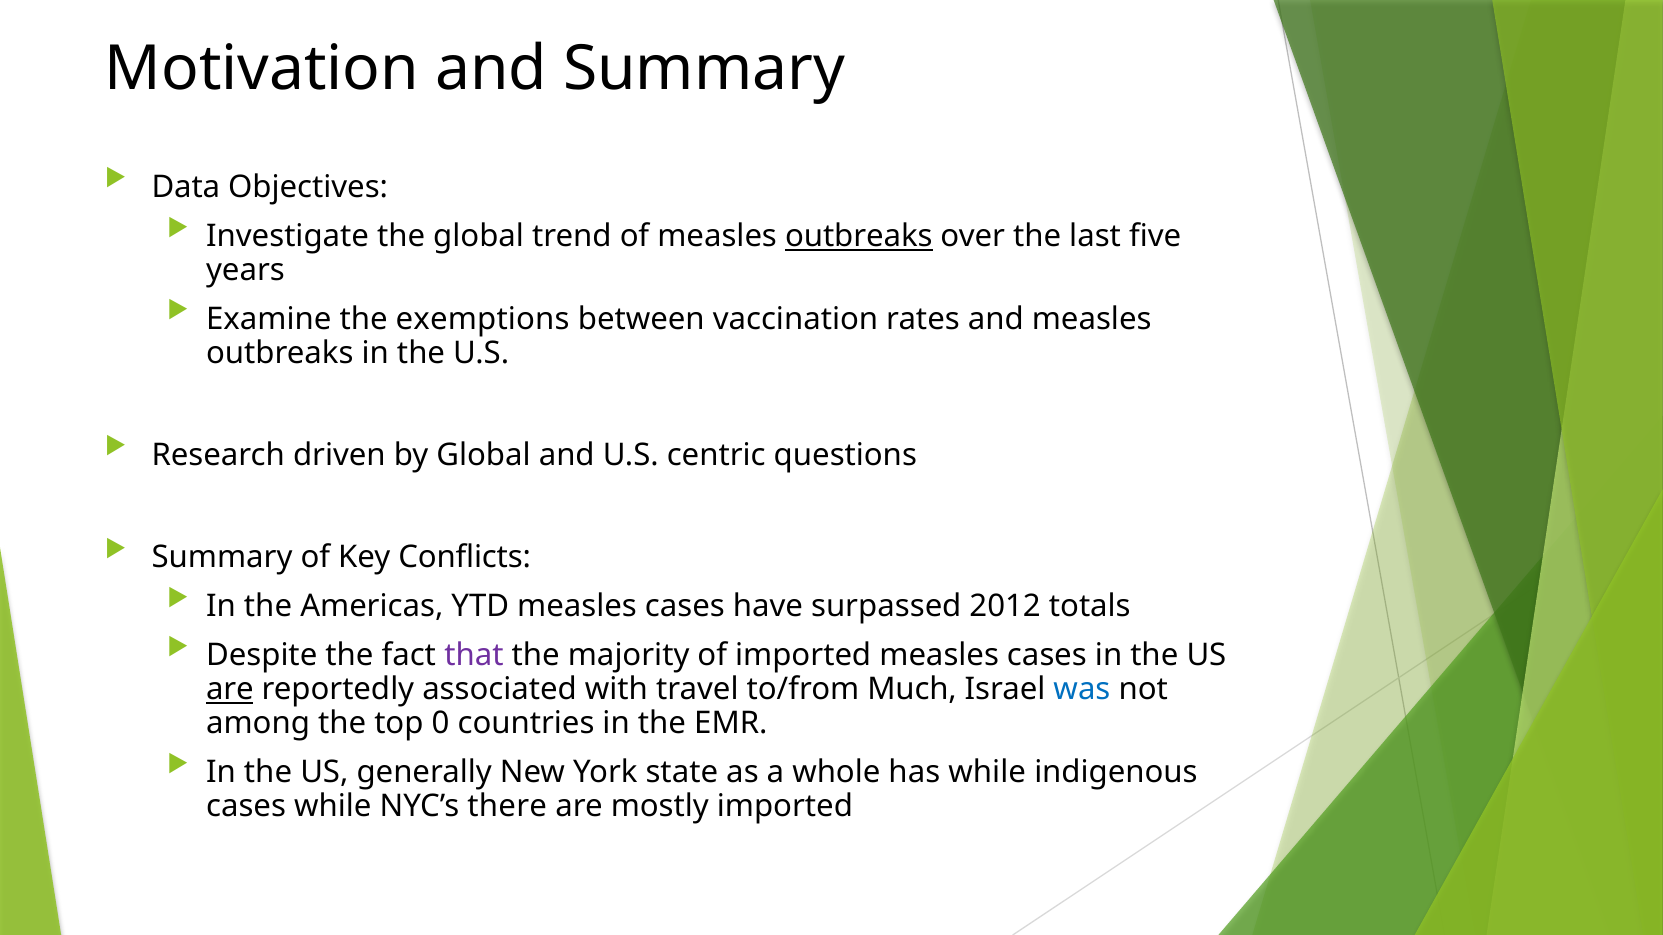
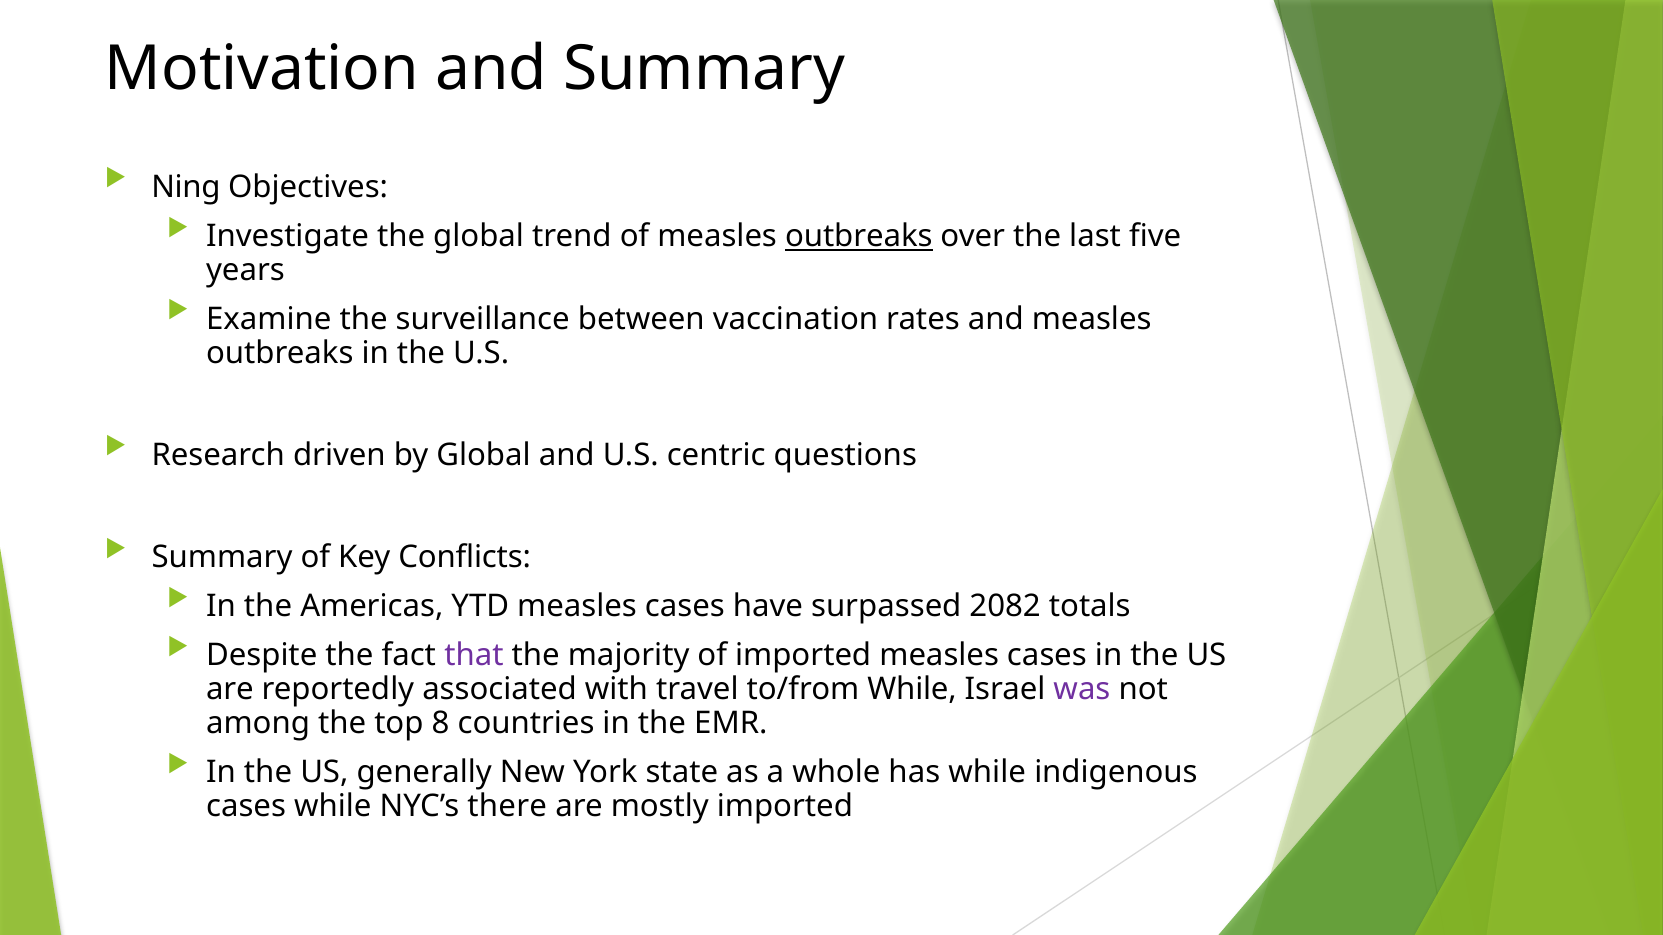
Data: Data -> Ning (186, 187)
exemptions: exemptions -> surveillance (483, 319)
2012: 2012 -> 2082 (1005, 607)
are underline: present -> none (230, 690)
to/from Much: Much -> While (912, 690)
was colour: blue -> purple (1082, 690)
0: 0 -> 8 (441, 723)
